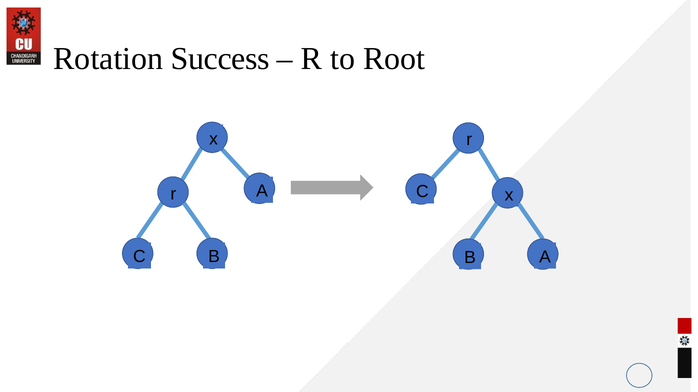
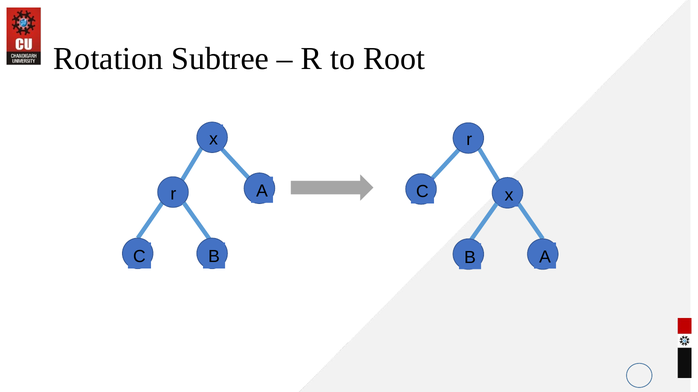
Success: Success -> Subtree (220, 59)
